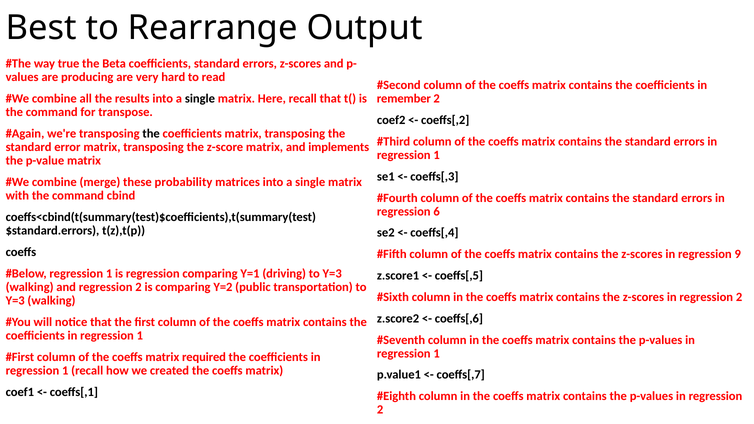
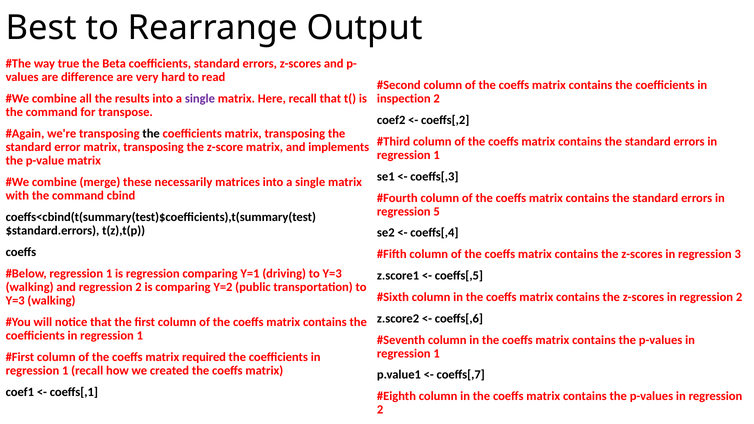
producing: producing -> difference (87, 77)
single colour: black -> purple (200, 99)
remember: remember -> inspection (404, 99)
probability: probability -> necessarily (183, 182)
6: 6 -> 5 (437, 211)
9: 9 -> 3 (738, 254)
